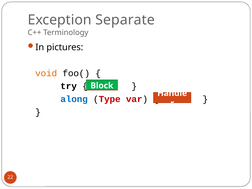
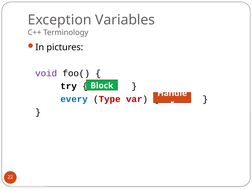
Separate: Separate -> Variables (125, 20)
void colour: orange -> purple (46, 73)
along: along -> every (74, 99)
